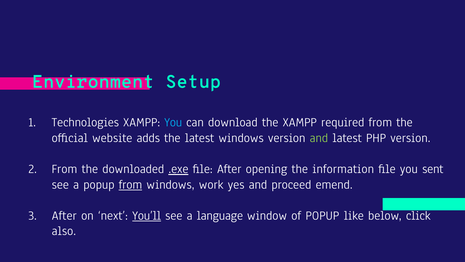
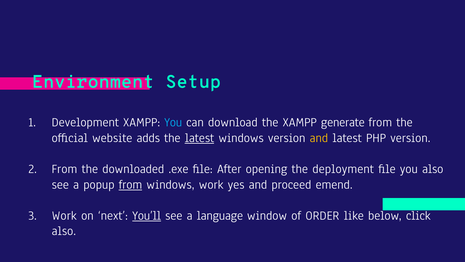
Technologies: Technologies -> Development (85, 122)
required: required -> generate (343, 122)
latest underline: none -> present (199, 138)
and colour: light green -> yellow (319, 138)
.exe underline: present -> none (178, 169)
information: information -> deployment (343, 169)
you sent: sent -> also (433, 169)
After: After -> Work (64, 215)
of POPUP: POPUP -> ORDER (322, 215)
